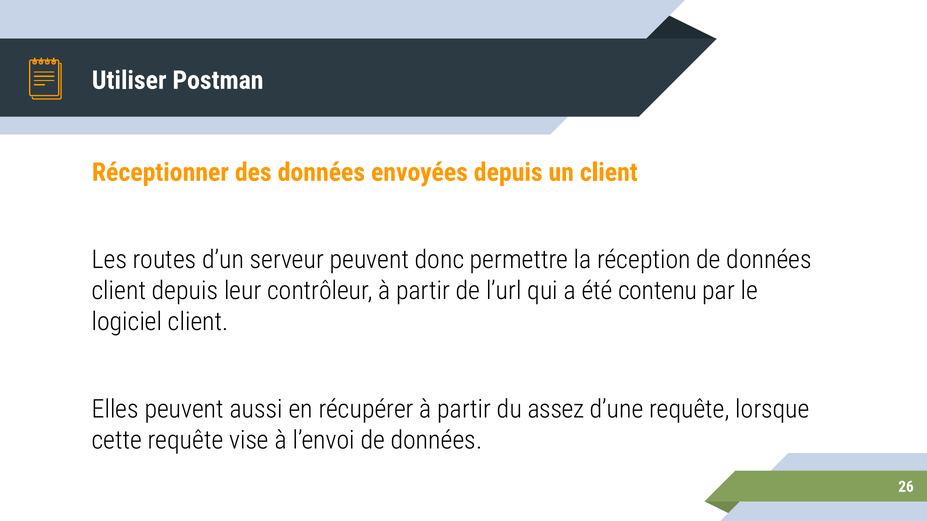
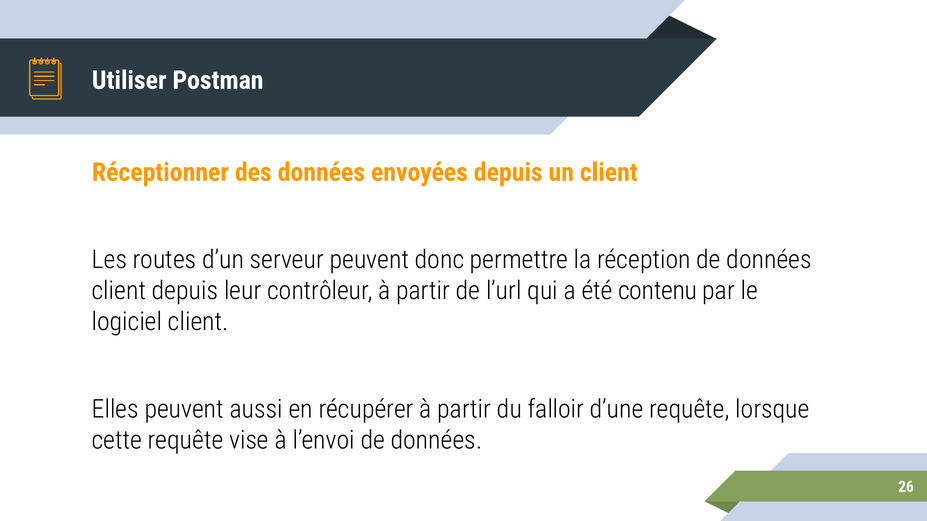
assez: assez -> falloir (556, 409)
